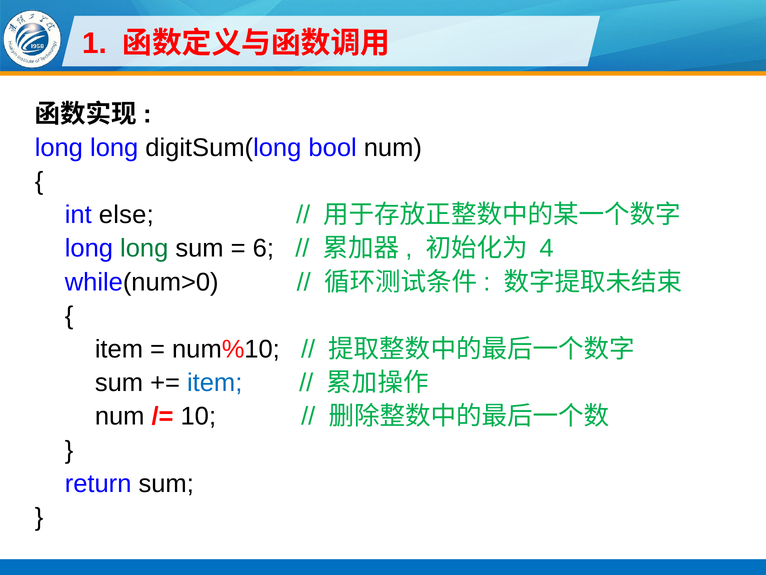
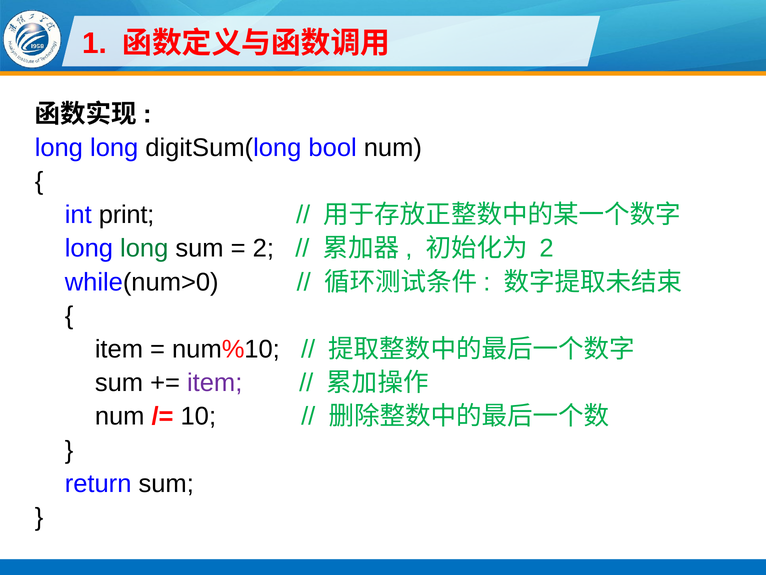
else: else -> print (127, 215)
6: 6 -> 2 (263, 248)
4: 4 -> 2 (547, 248)
item colour: blue -> purple (215, 383)
